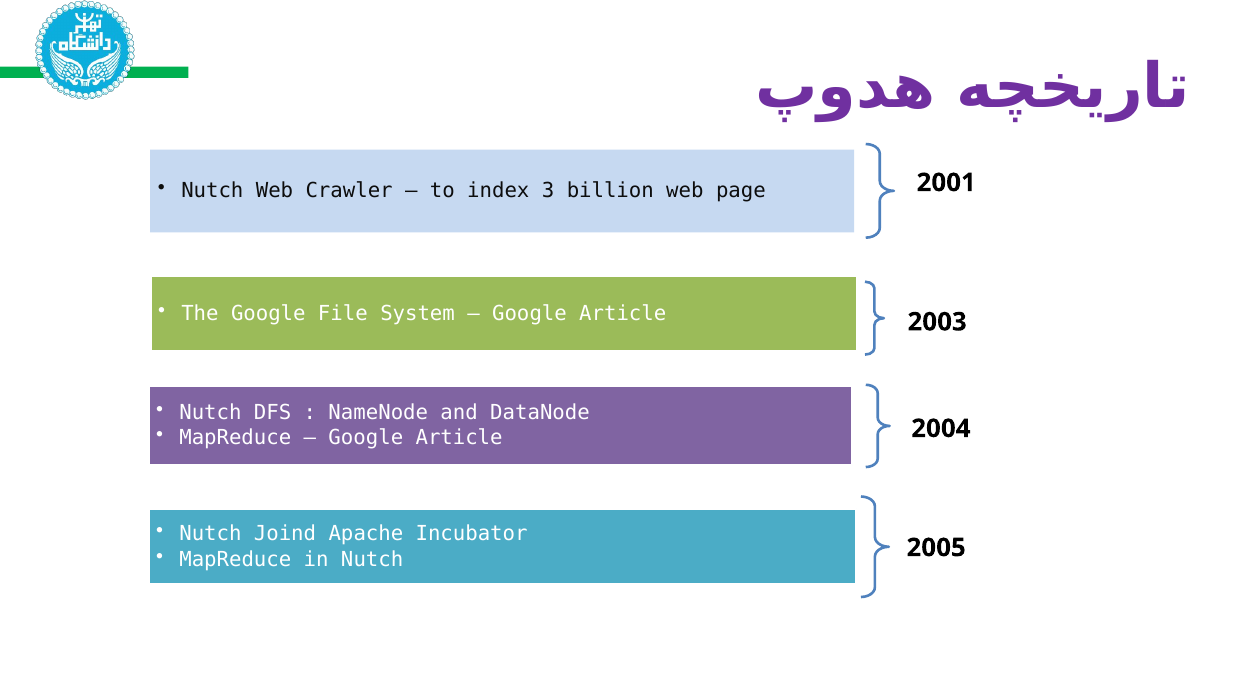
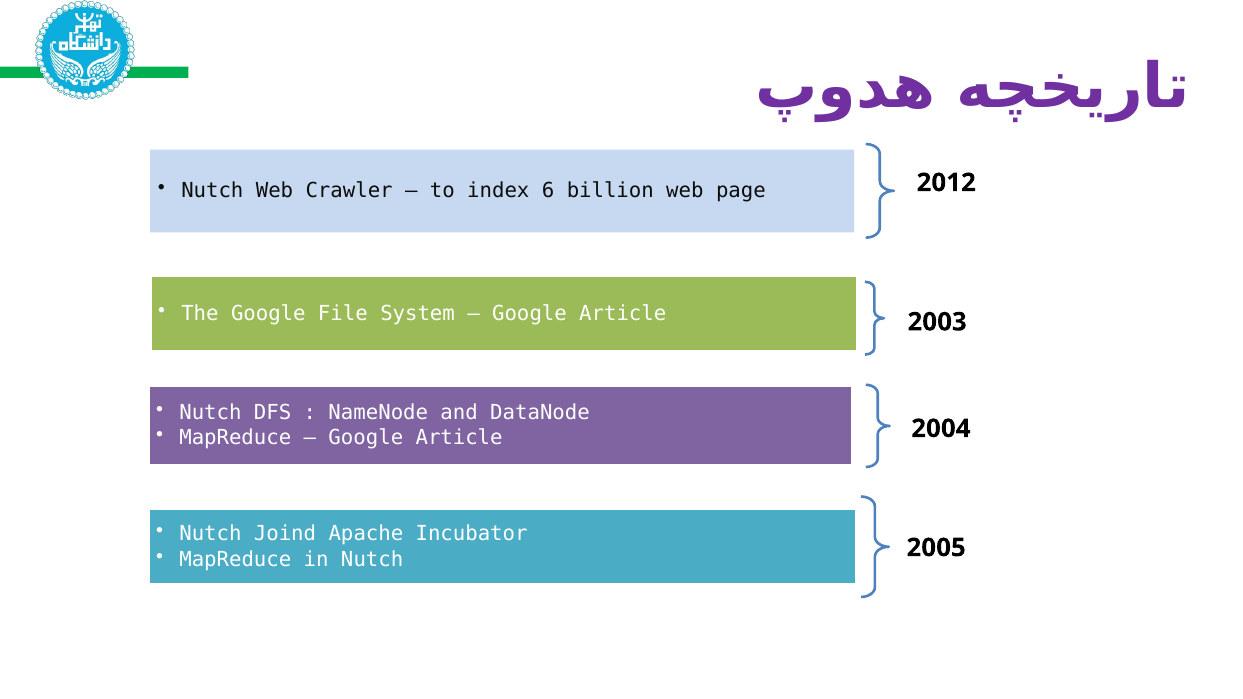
2001: 2001 -> 2012 (946, 183)
3: 3 -> 6 (548, 191)
